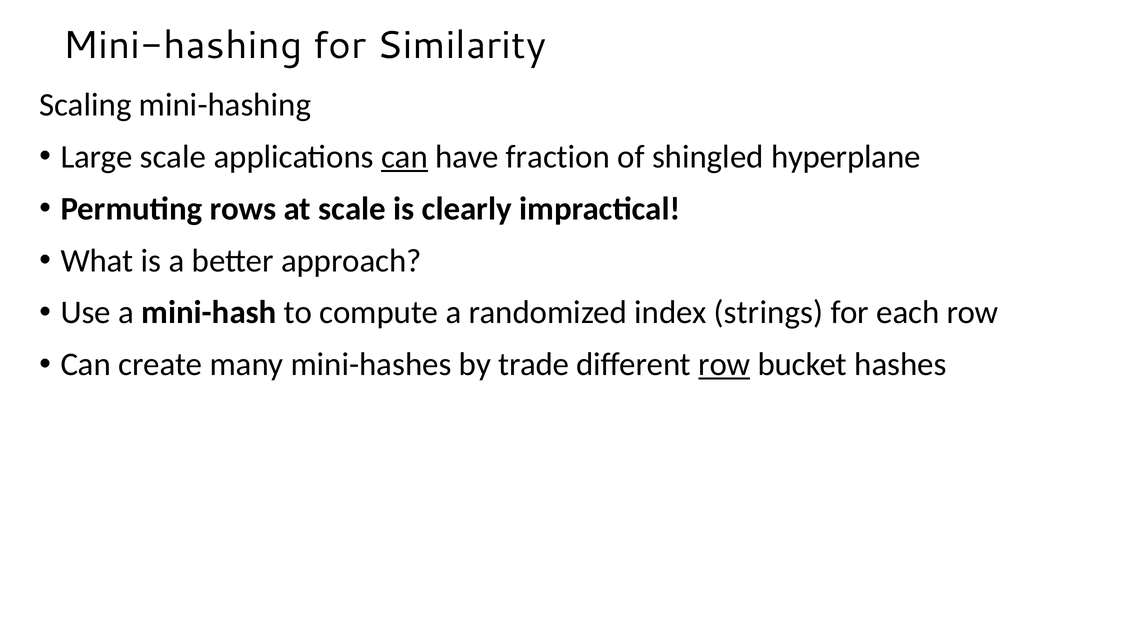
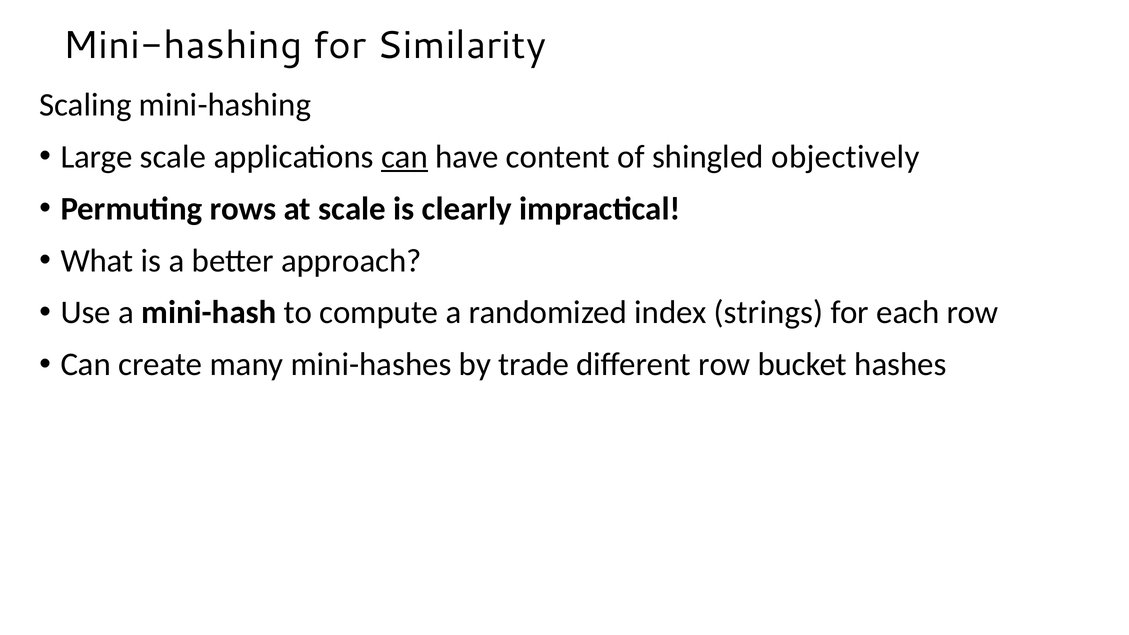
fraction: fraction -> content (558, 157)
hyperplane: hyperplane -> objectively (845, 157)
row underline: present -> none (724, 365)
